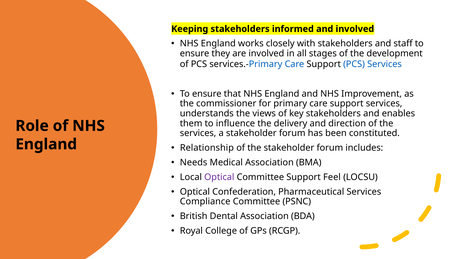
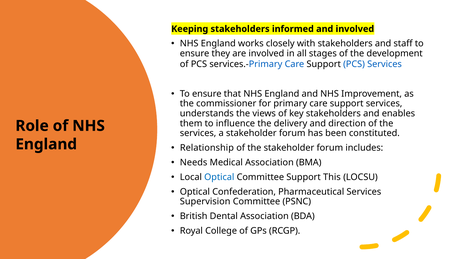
Optical colour: purple -> blue (219, 177)
Feel: Feel -> This (332, 177)
Compliance: Compliance -> Supervision (205, 201)
